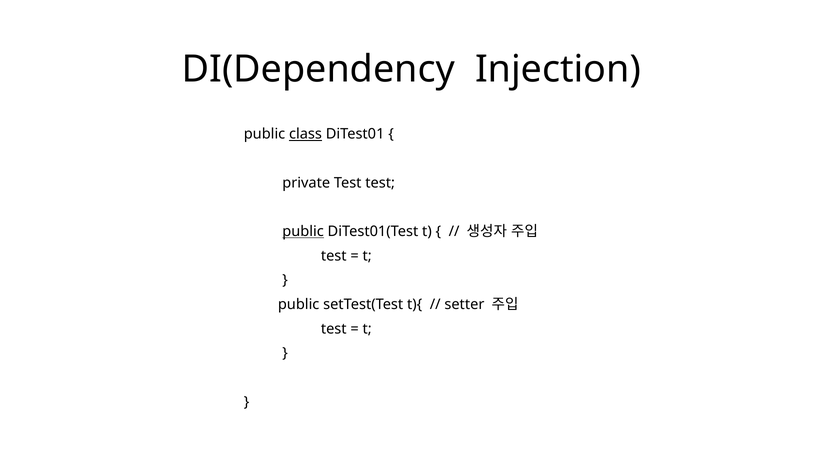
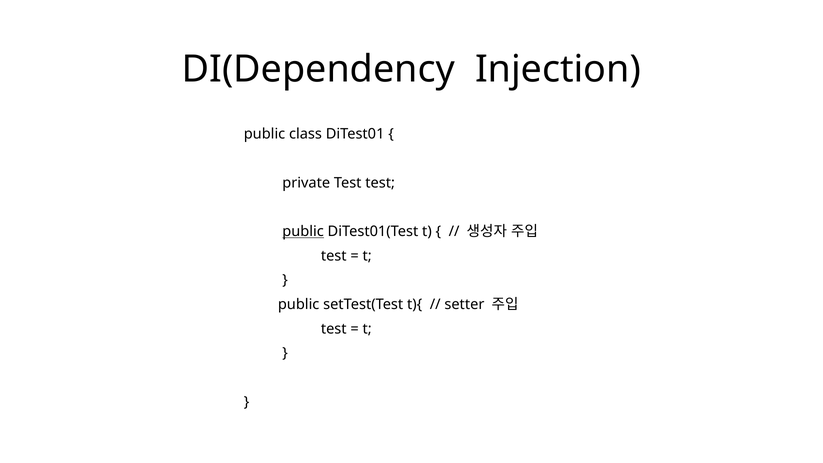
class underline: present -> none (305, 134)
